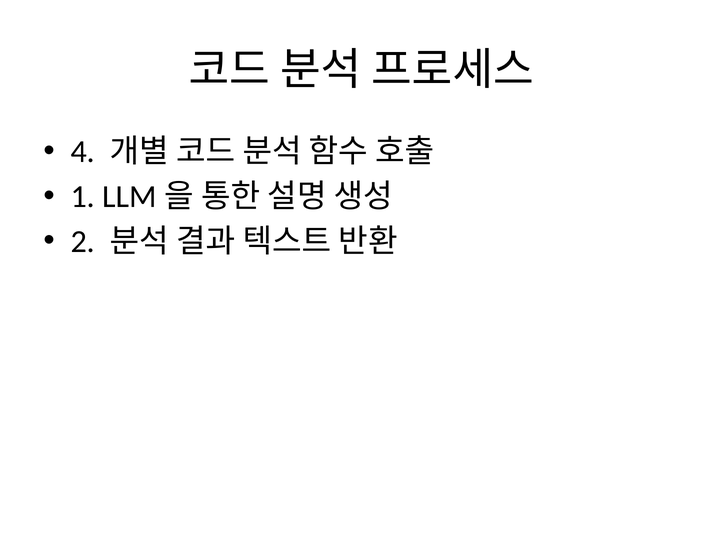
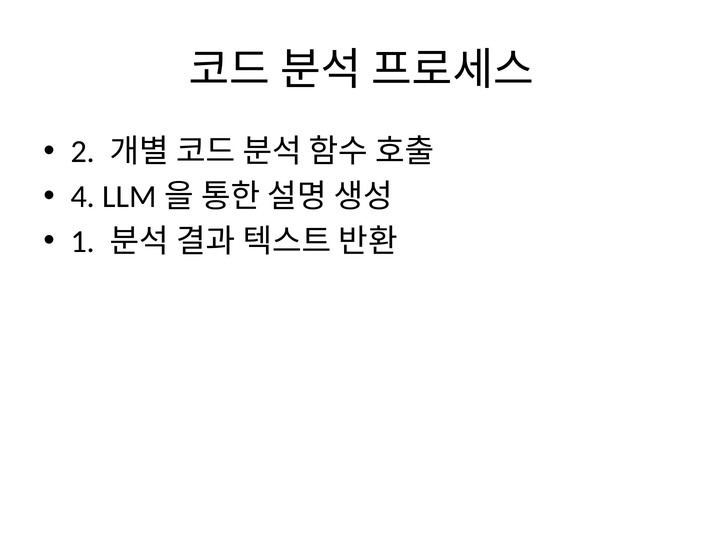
4: 4 -> 2 (83, 152)
1: 1 -> 4 (83, 197)
2: 2 -> 1 (83, 242)
